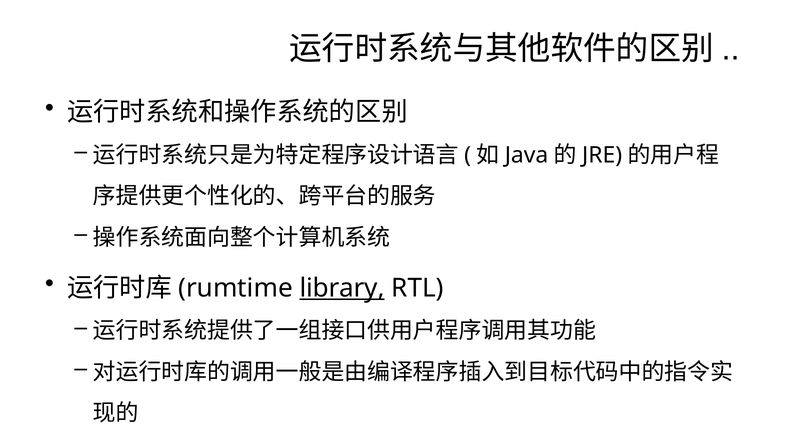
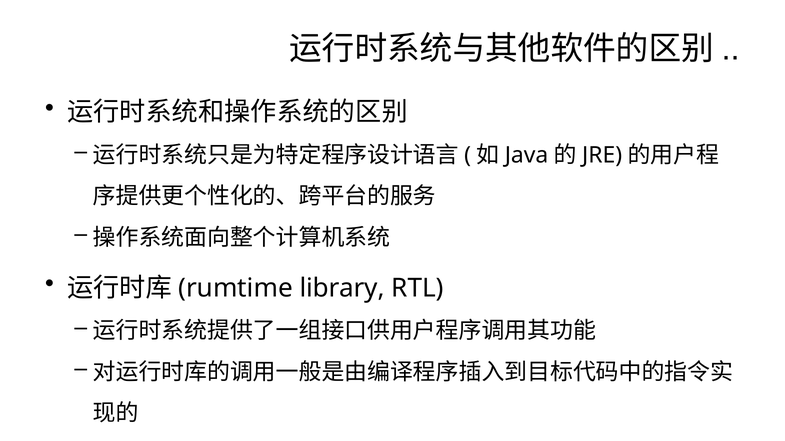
library underline: present -> none (342, 288)
